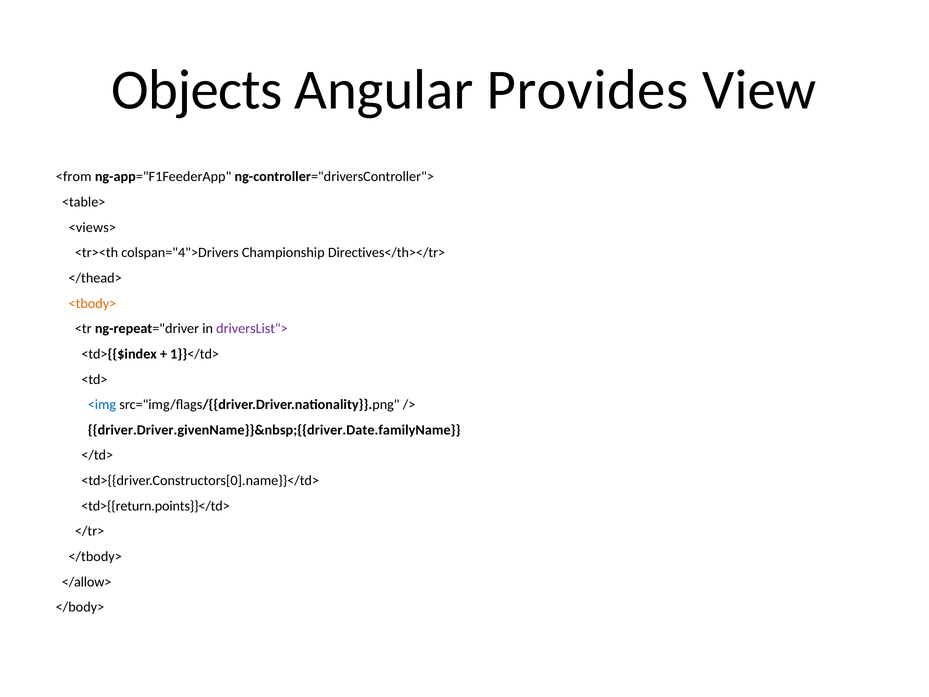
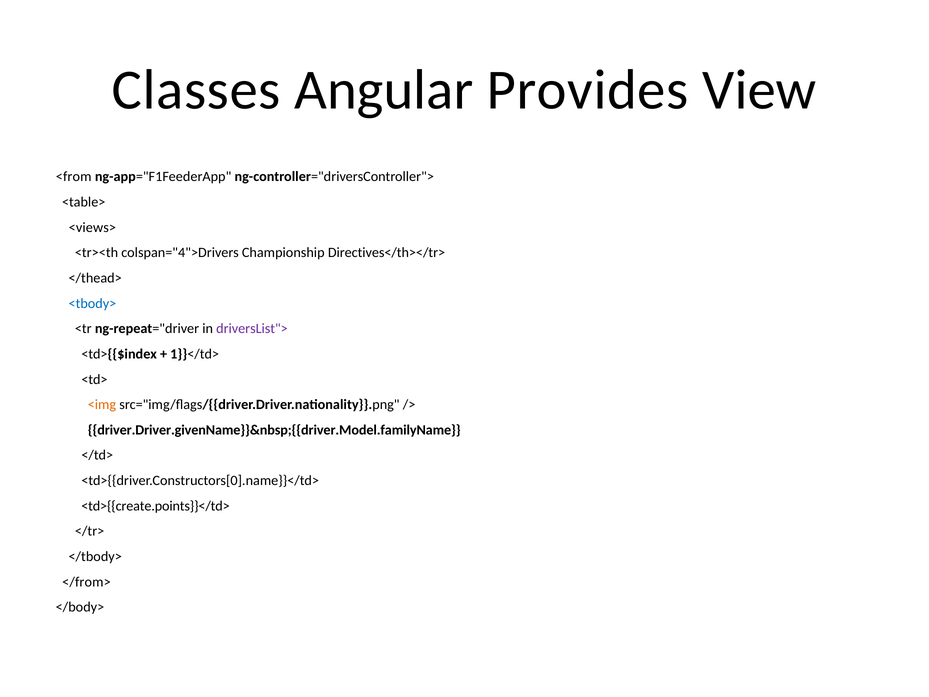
Objects: Objects -> Classes (196, 90)
<tbody> colour: orange -> blue (92, 303)
<img colour: blue -> orange (102, 405)
driver.Driver.givenName}}&nbsp;{{driver.Date.familyName: driver.Driver.givenName}}&nbsp;{{driver.Date.familyName -> driver.Driver.givenName}}&nbsp;{{driver.Model.familyName (274, 430)
<td>{{return.points}}</td>: <td>{{return.points}}</td> -> <td>{{create.points}}</td> (155, 506)
</allow>: </allow> -> </from> (86, 582)
